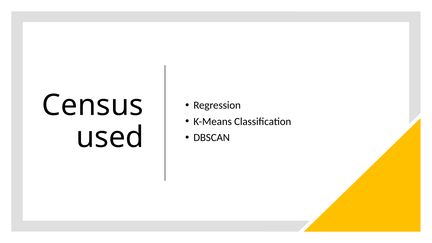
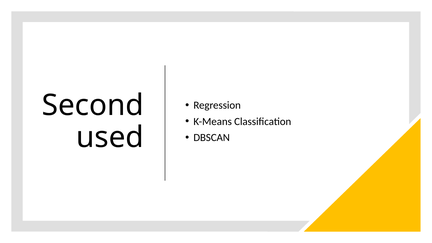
Census: Census -> Second (93, 105)
